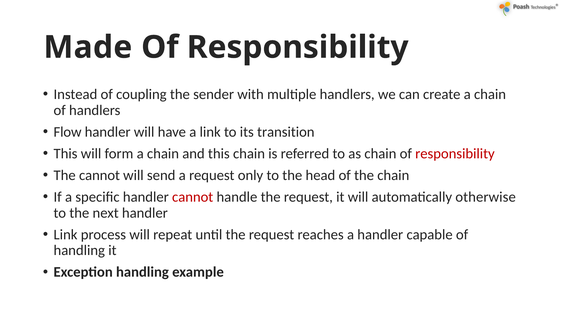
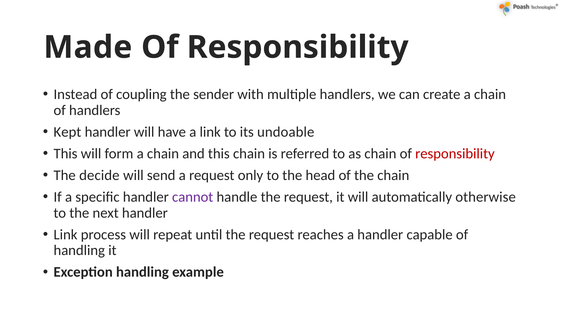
Flow: Flow -> Kept (67, 132)
transition: transition -> undoable (286, 132)
The cannot: cannot -> decide (99, 175)
cannot colour: red -> purple (193, 197)
